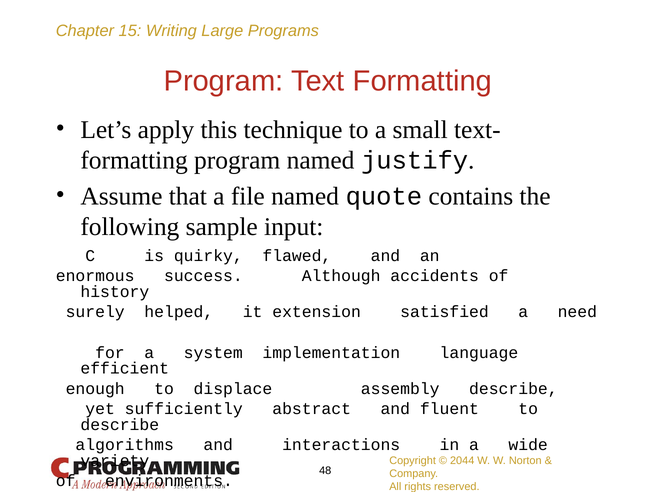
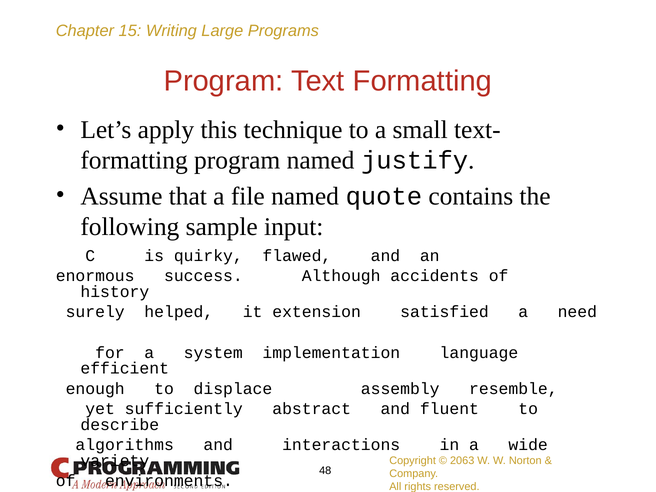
assembly describe: describe -> resemble (513, 389)
2044: 2044 -> 2063 (462, 460)
